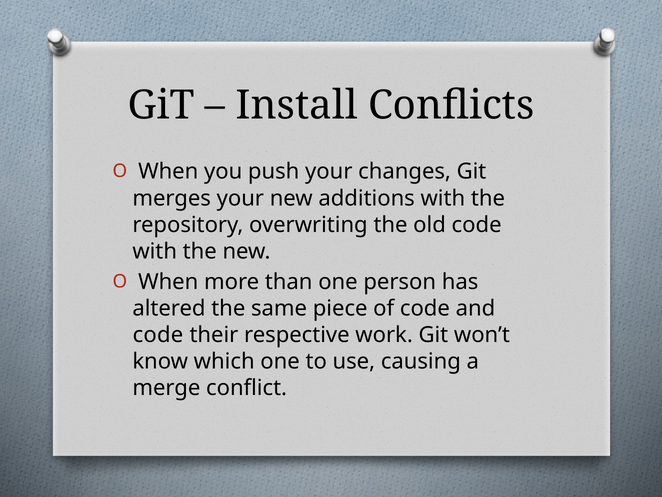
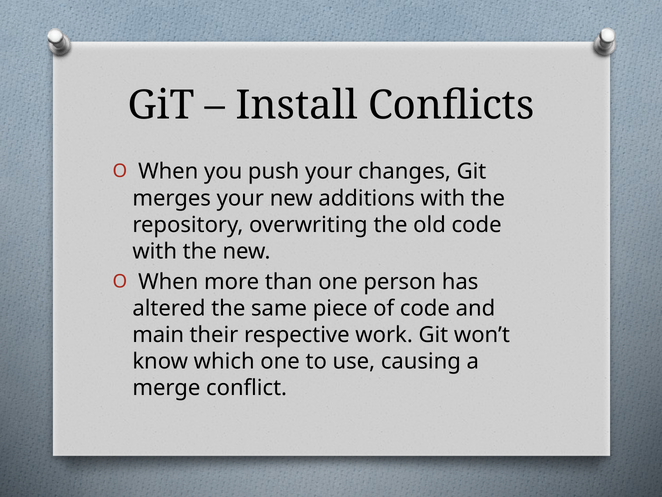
code: code -> main (158, 335)
